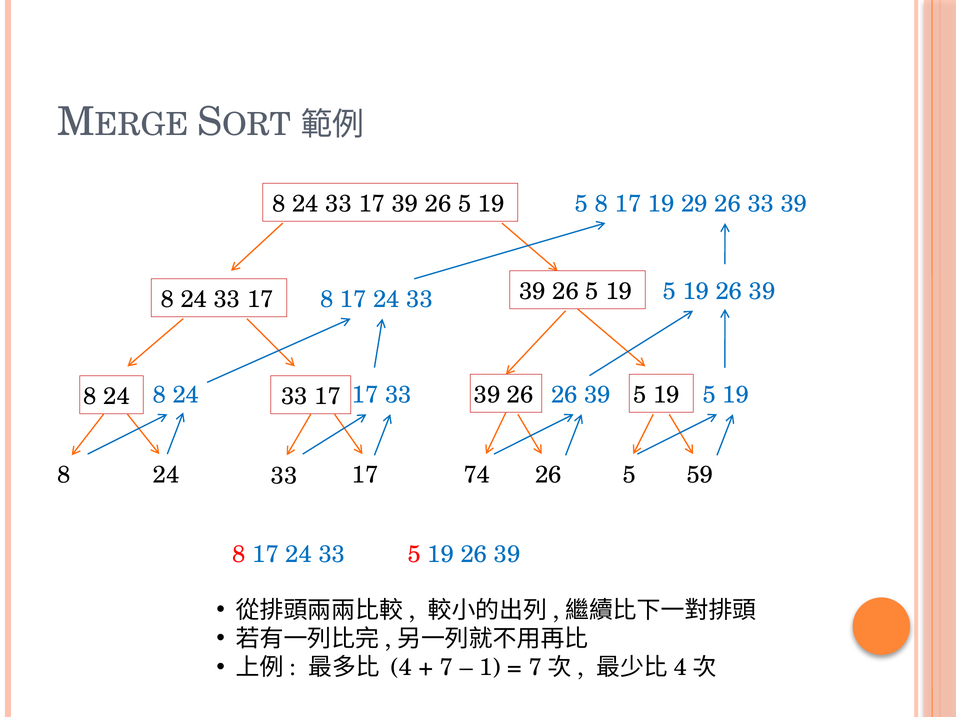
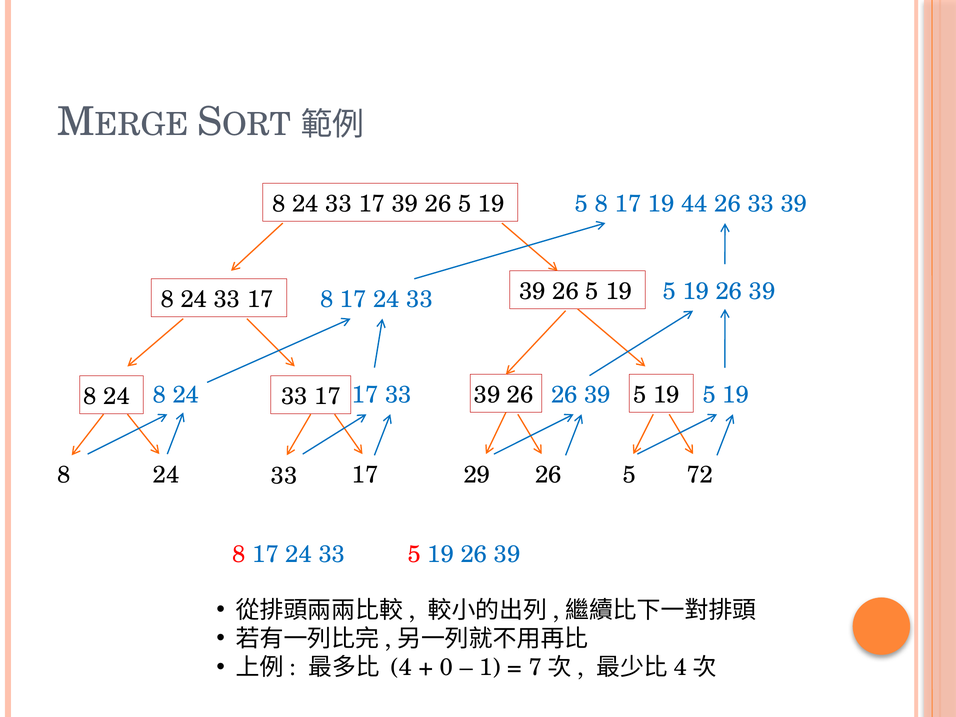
29: 29 -> 44 (694, 204)
74: 74 -> 29 (477, 475)
59: 59 -> 72 (700, 475)
7: 7 -> 0 (446, 668)
